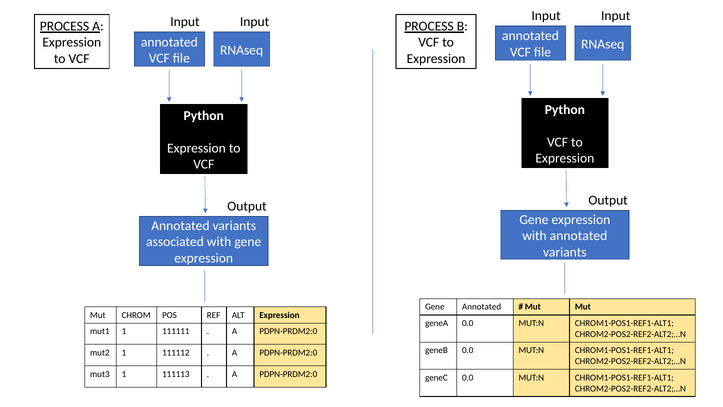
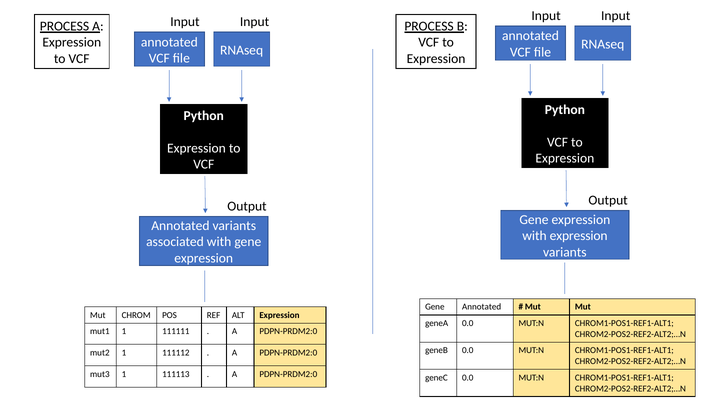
with annotated: annotated -> expression (579, 236)
